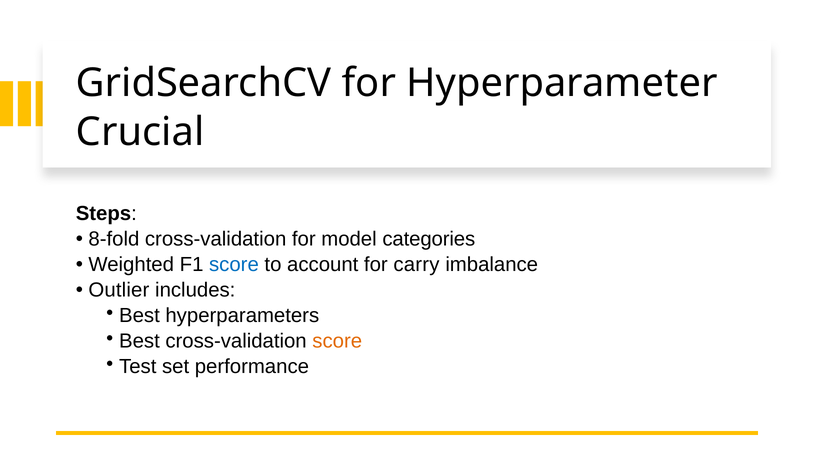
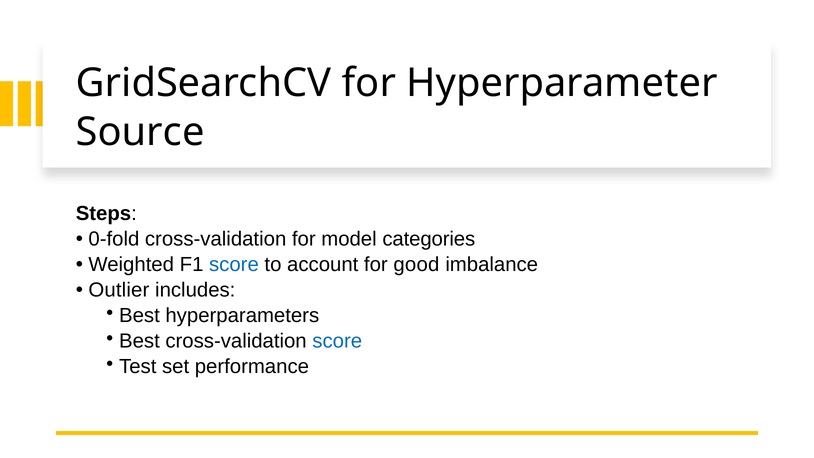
Crucial: Crucial -> Source (140, 132)
8-fold: 8-fold -> 0-fold (114, 239)
carry: carry -> good (416, 264)
score colour: orange -> blue (337, 341)
